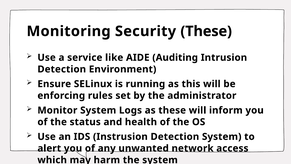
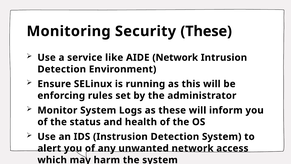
AIDE Auditing: Auditing -> Network (175, 57)
